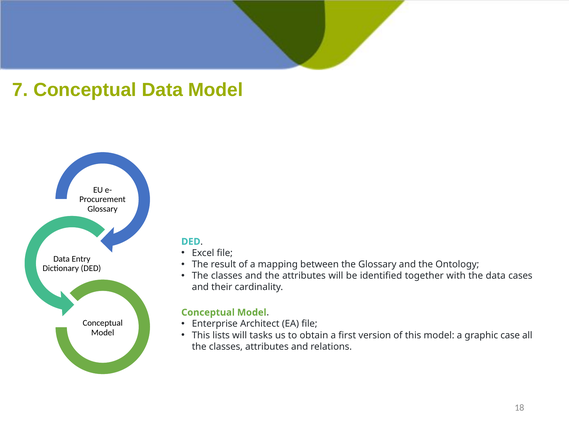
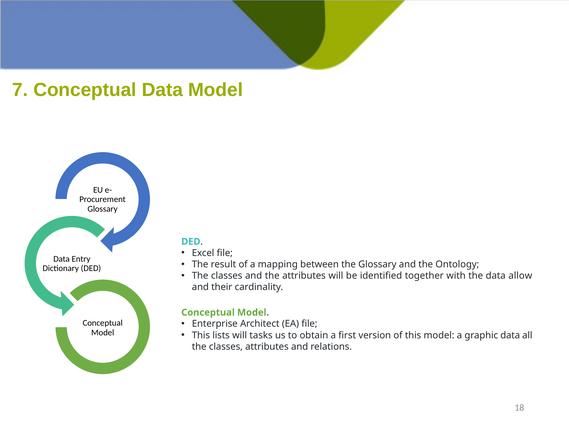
cases: cases -> allow (520, 276)
graphic case: case -> data (510, 335)
